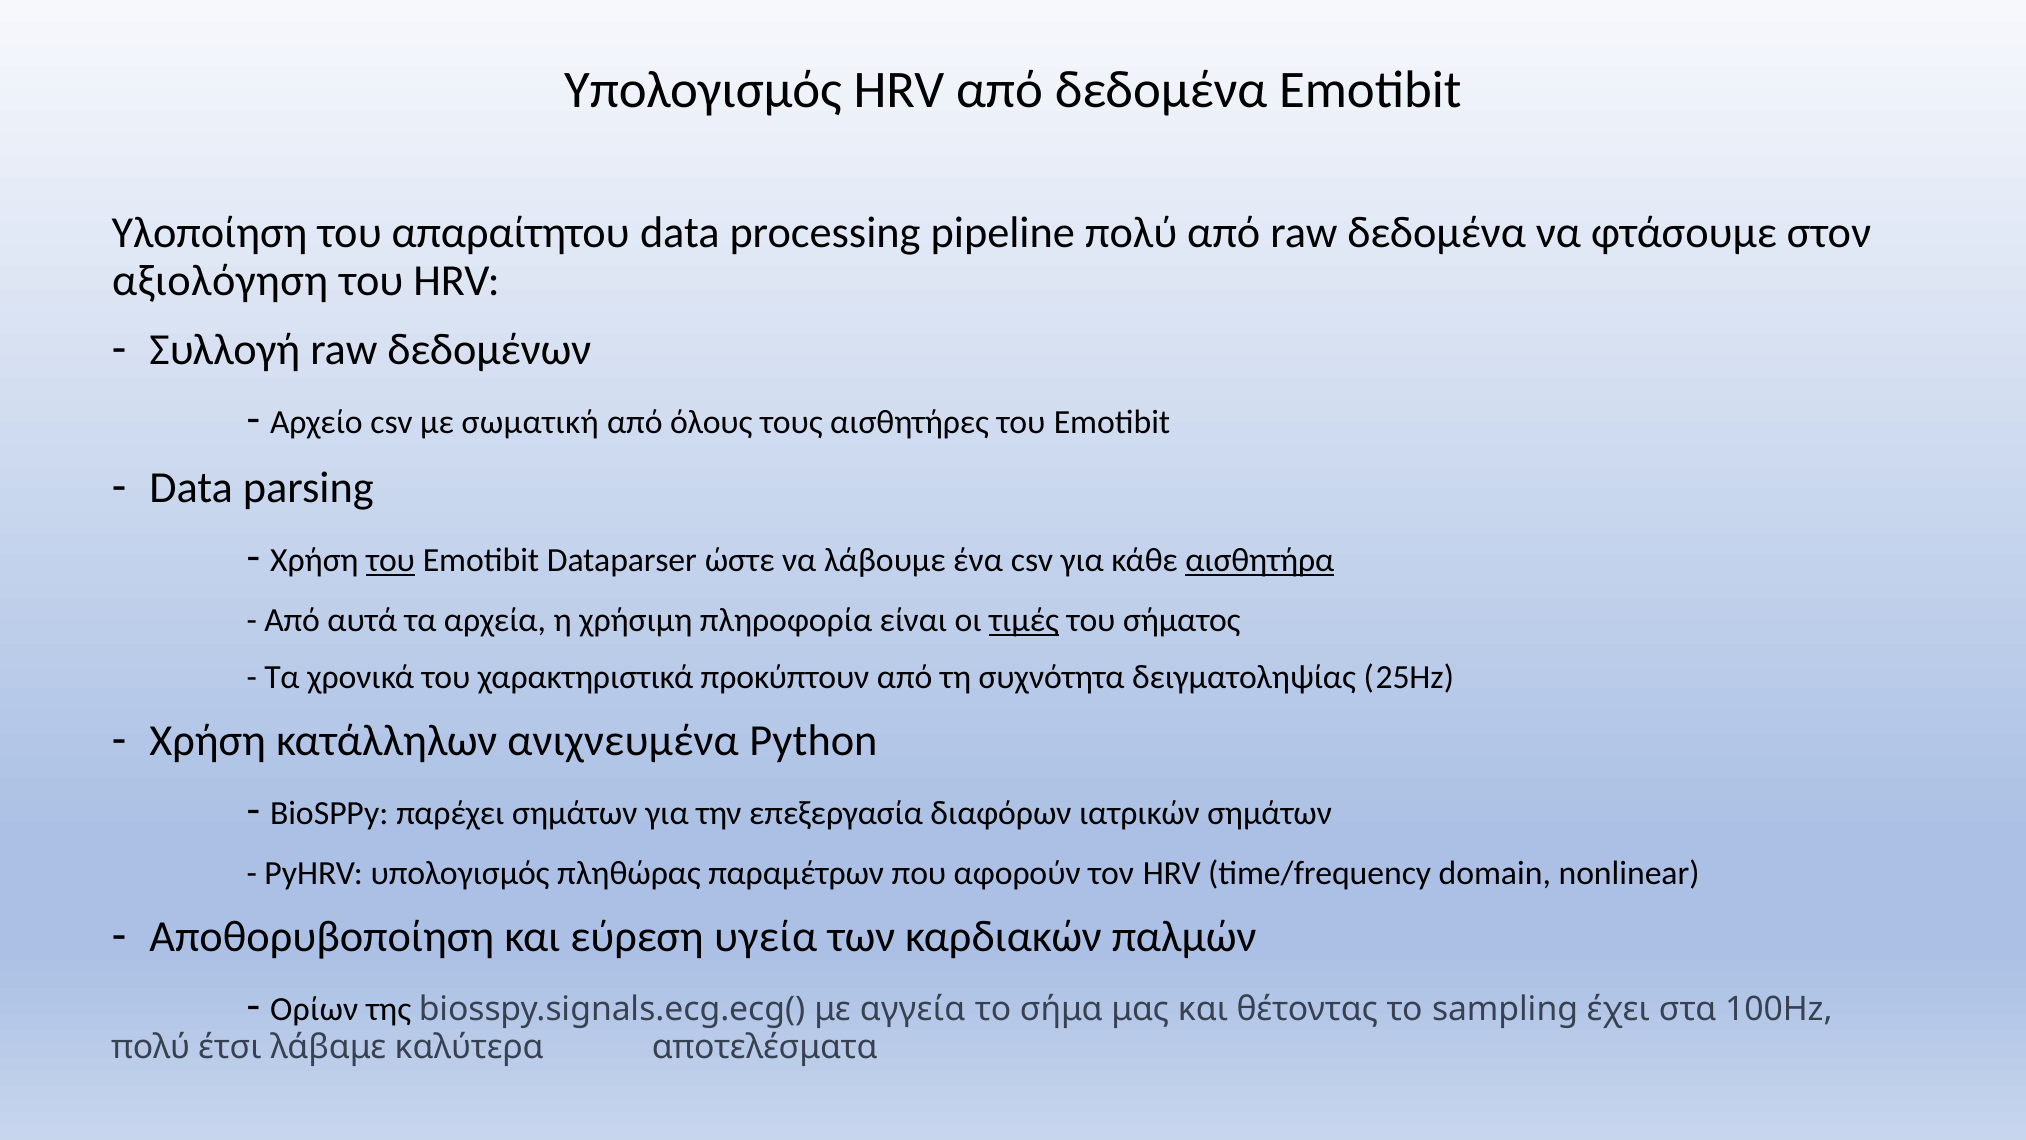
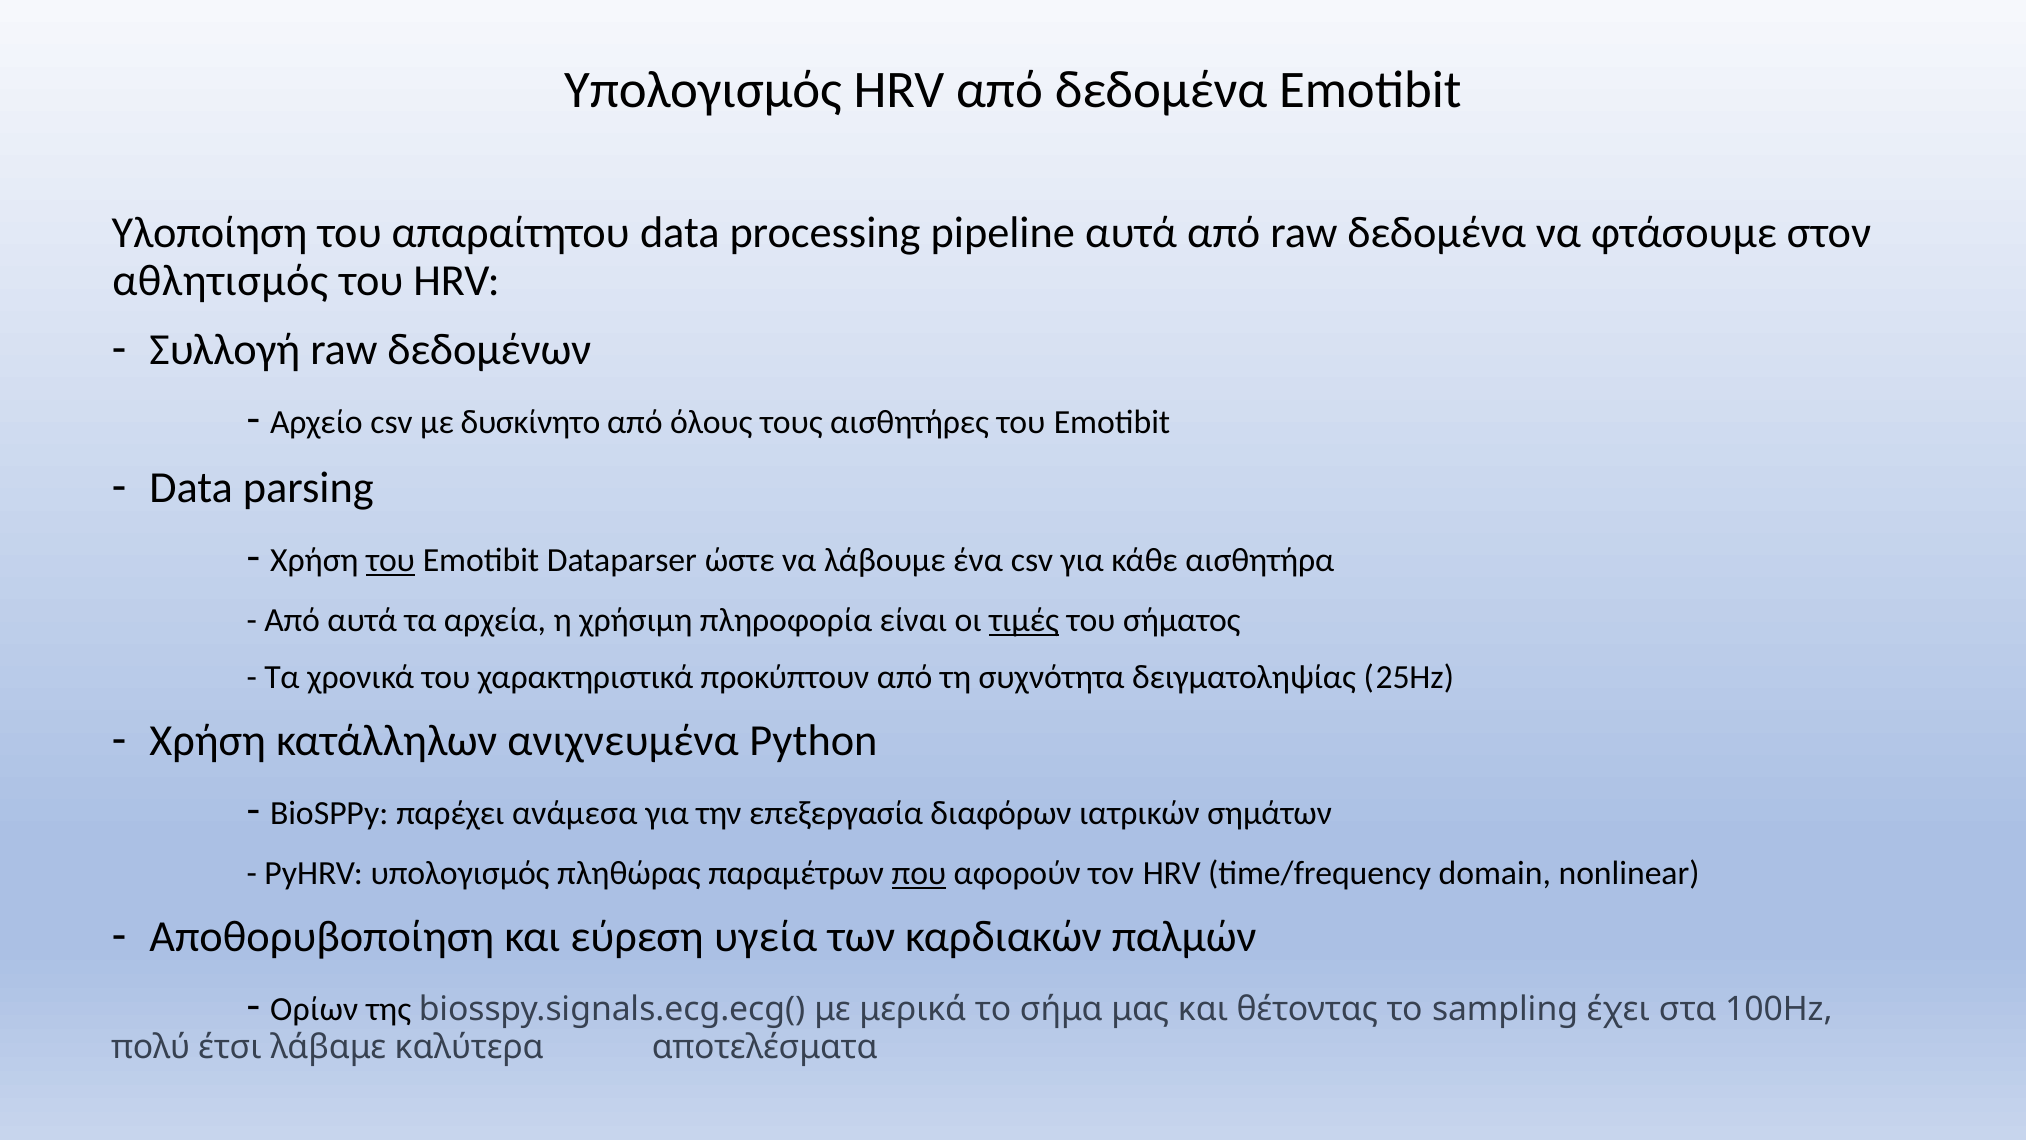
pipeline πολύ: πολύ -> αυτά (1131, 233)
αξιολόγηση: αξιολόγηση -> αθλητισμός (220, 281)
σωματική: σωματική -> δυσκίνητο (531, 422)
αισθητήρα underline: present -> none (1260, 560)
παρέχει σημάτων: σημάτων -> ανάμεσα (575, 813)
που underline: none -> present (919, 873)
αγγεία: αγγεία -> μερικά (913, 1009)
